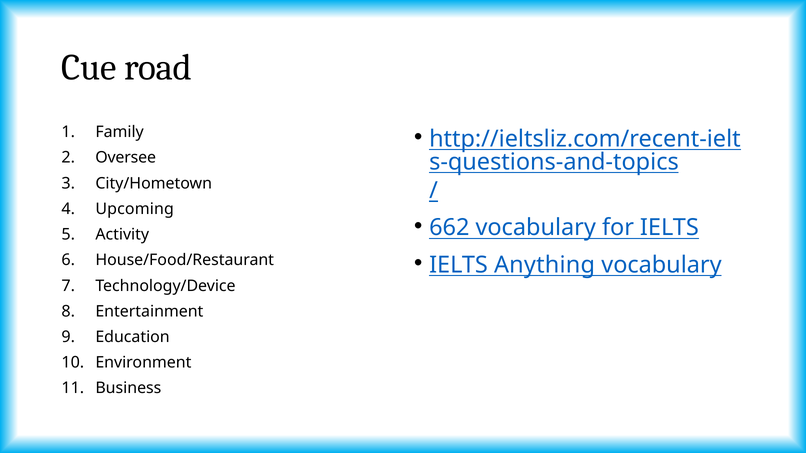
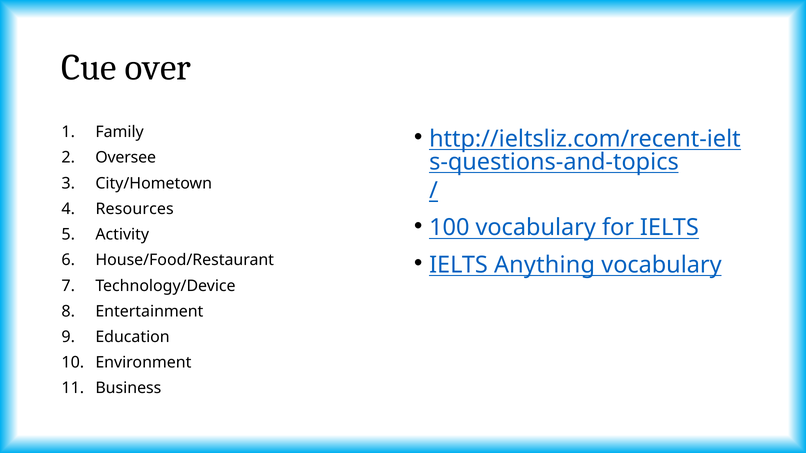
road: road -> over (158, 68)
Upcoming: Upcoming -> Resources (135, 209)
662: 662 -> 100 (449, 228)
